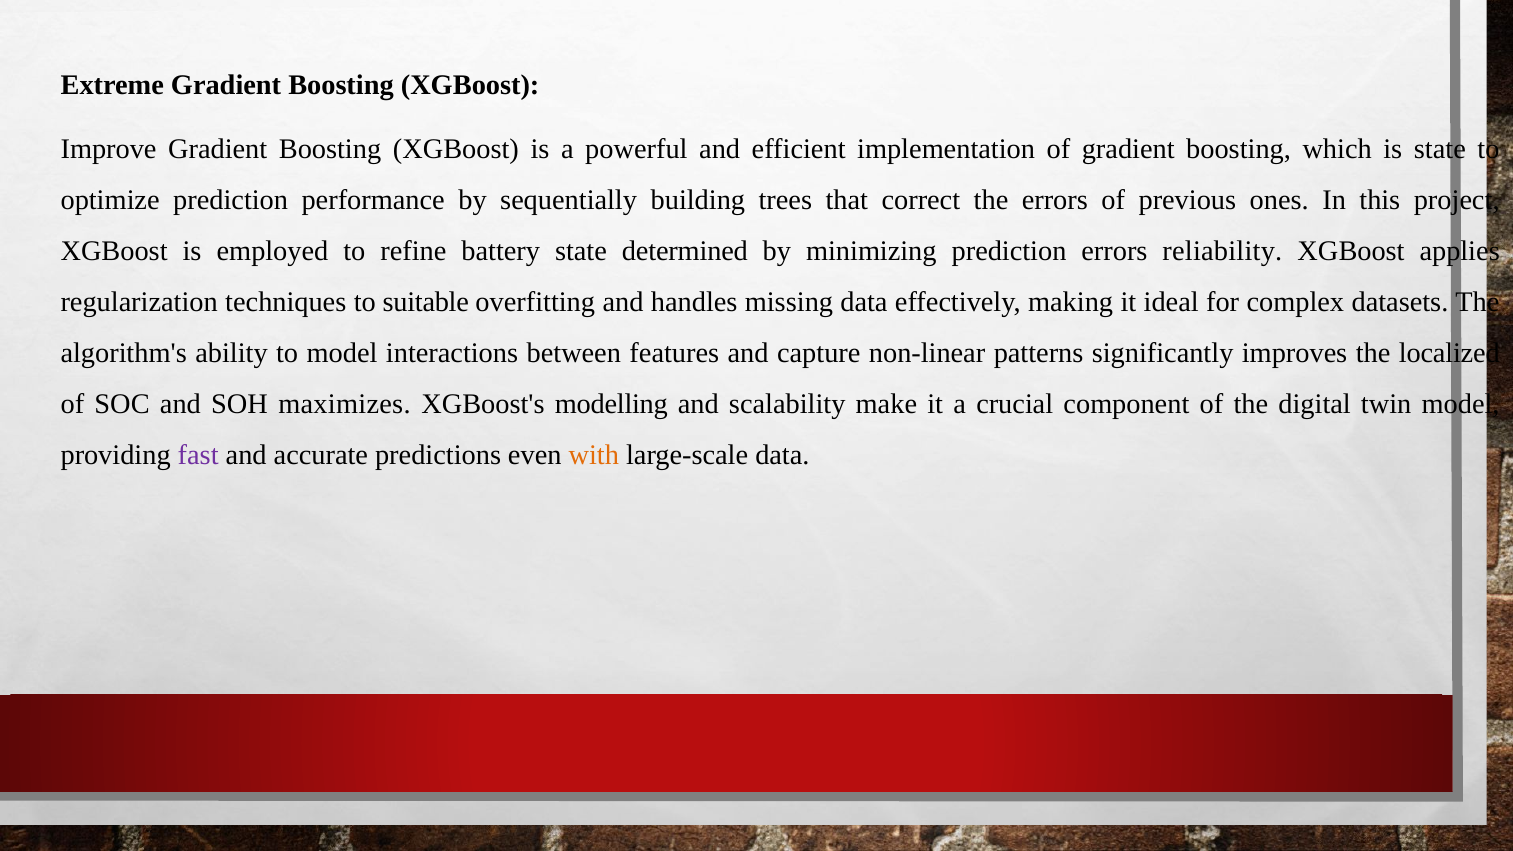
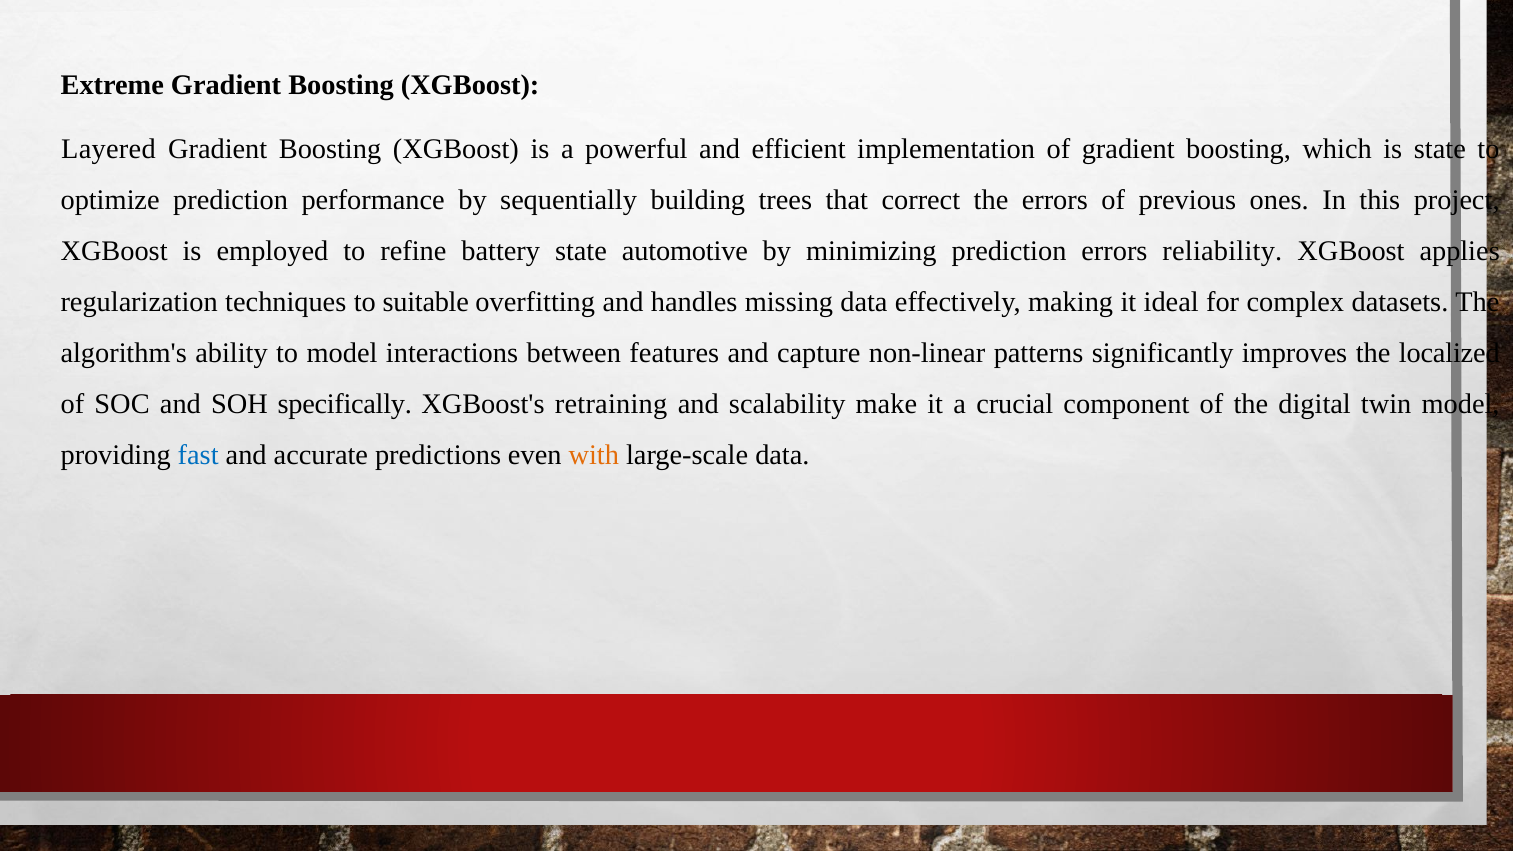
Improve: Improve -> Layered (108, 149)
determined: determined -> automotive (685, 251)
maximizes: maximizes -> specifically (345, 404)
modelling: modelling -> retraining (611, 404)
fast colour: purple -> blue (198, 455)
